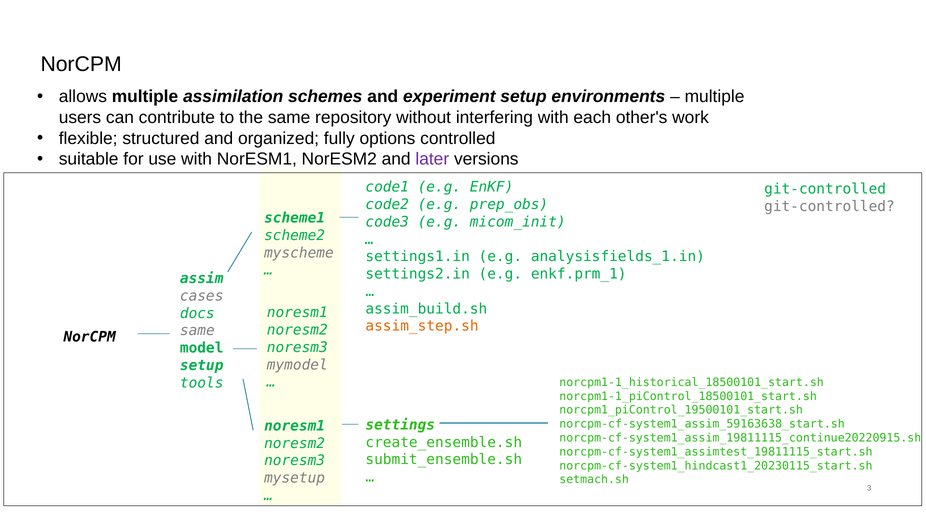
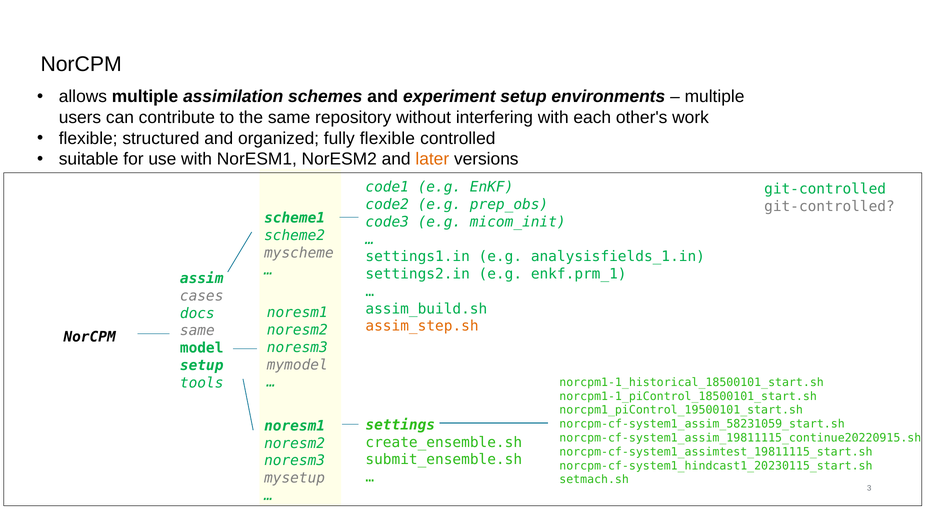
fully options: options -> flexible (387, 138)
later colour: purple -> orange (432, 159)
norcpm-cf-system1_assim_59163638_start.sh: norcpm-cf-system1_assim_59163638_start.sh -> norcpm-cf-system1_assim_58231059_start.sh (702, 424)
